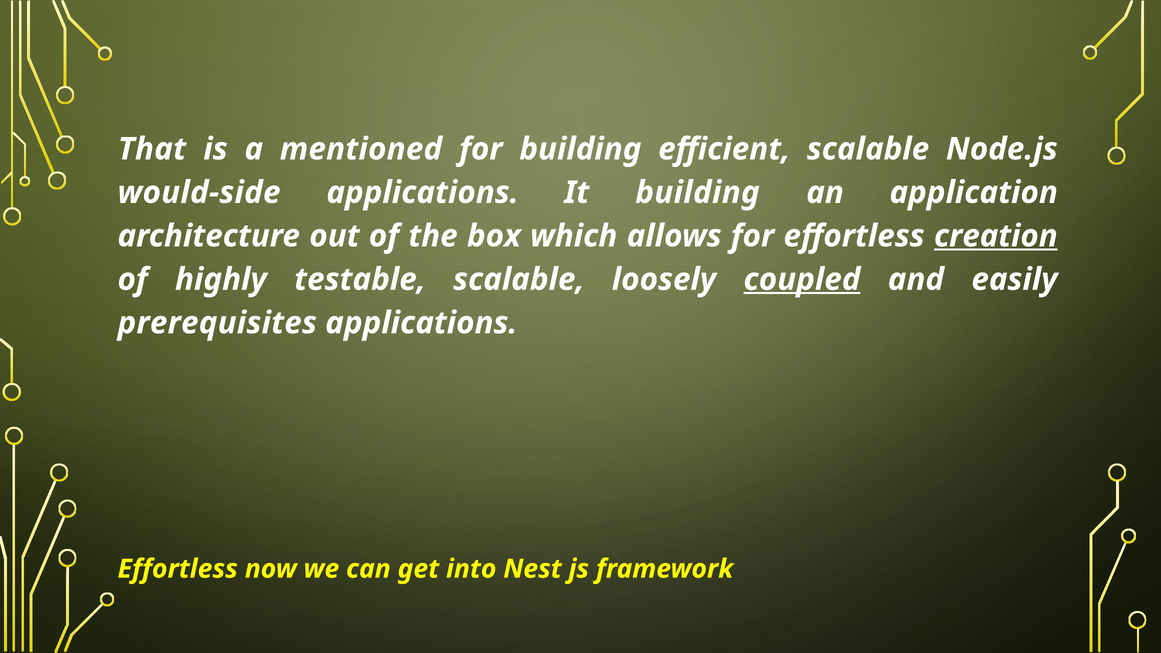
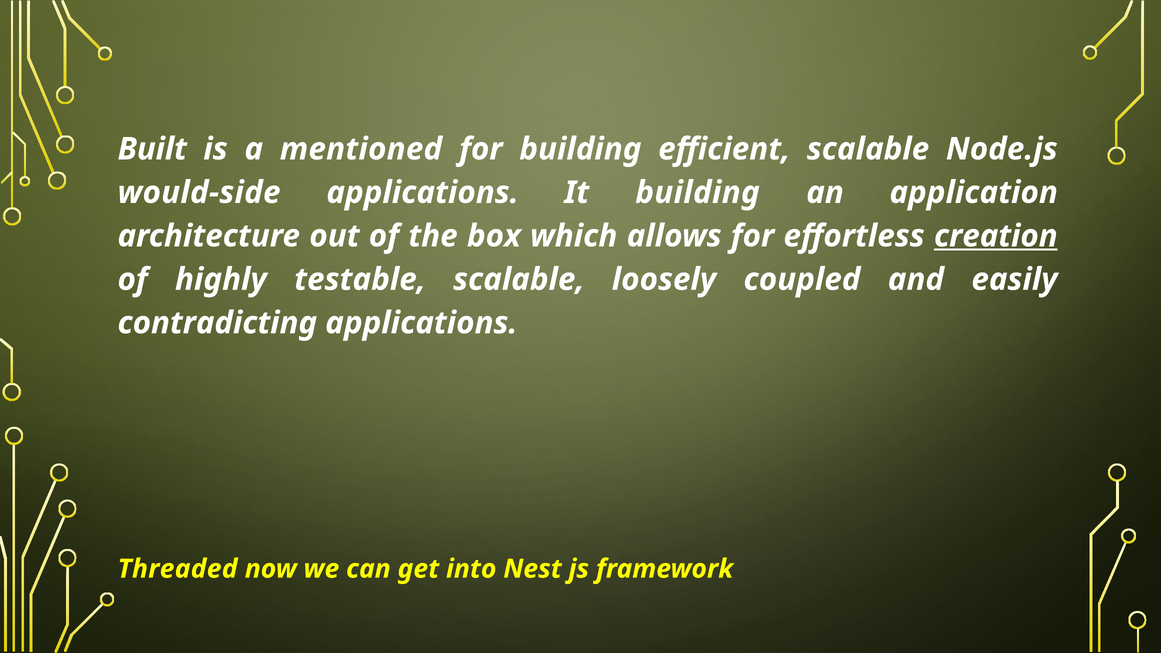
That: That -> Built (152, 149)
coupled underline: present -> none (802, 280)
prerequisites: prerequisites -> contradicting (217, 323)
Effortless: Effortless -> Threaded (178, 569)
